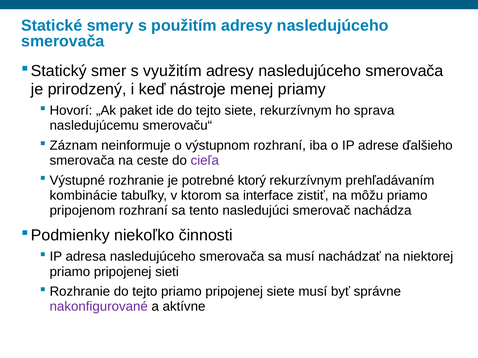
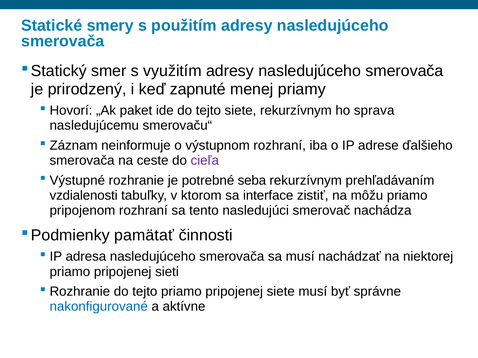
nástroje: nástroje -> zapnuté (198, 89)
ktorý: ktorý -> seba (252, 181)
kombinácie: kombinácie -> vzdialenosti (84, 196)
niekoľko: niekoľko -> pamätať (144, 236)
nakonfigurované colour: purple -> blue (99, 307)
